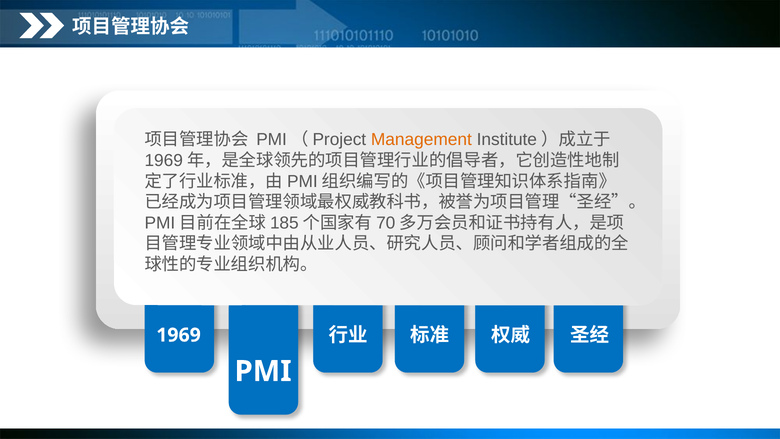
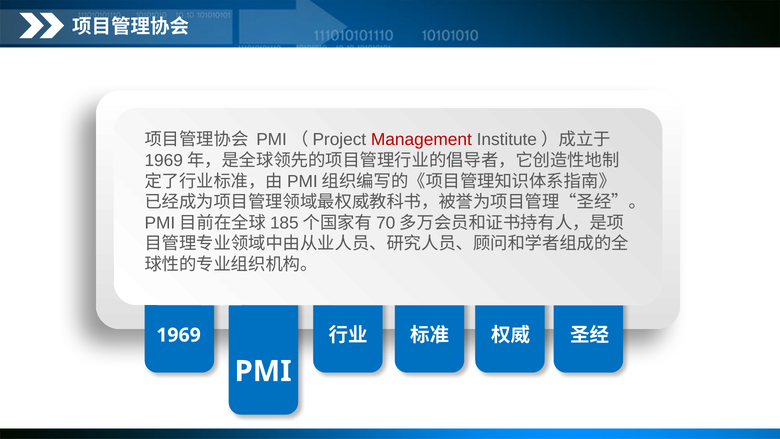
Management colour: orange -> red (421, 140)
